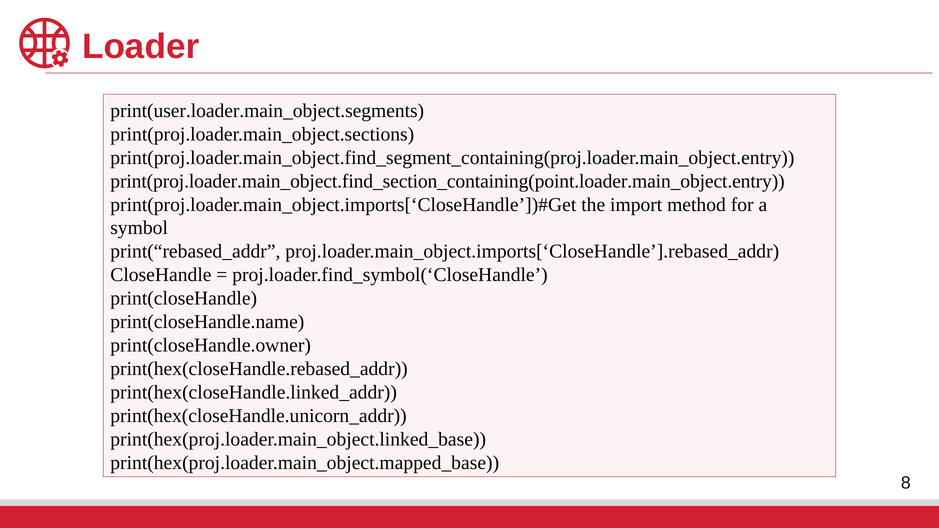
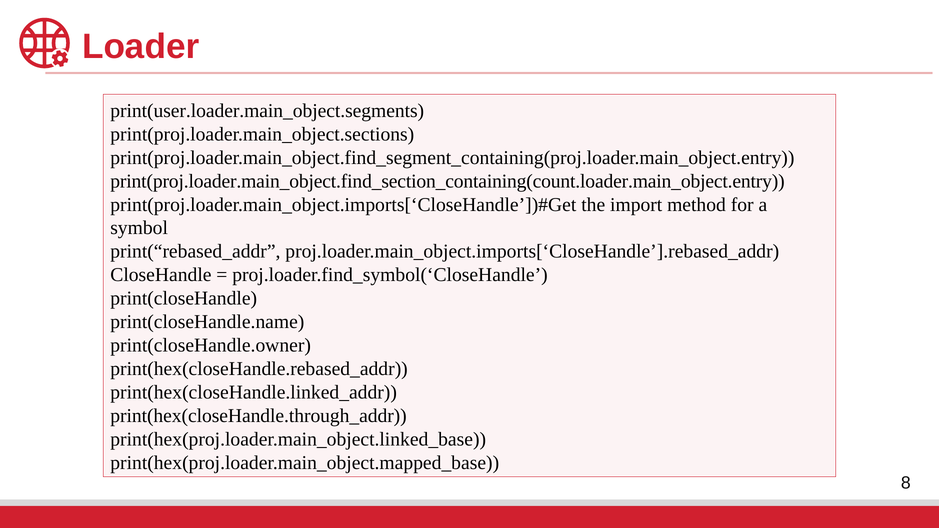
print(proj.loader.main_object.find_section_containing(point.loader.main_object.entry: print(proj.loader.main_object.find_section_containing(point.loader.main_object.entry -> print(proj.loader.main_object.find_section_containing(count.loader.main_object.entry (448, 181)
print(hex(closeHandle.unicorn_addr: print(hex(closeHandle.unicorn_addr -> print(hex(closeHandle.through_addr (259, 416)
